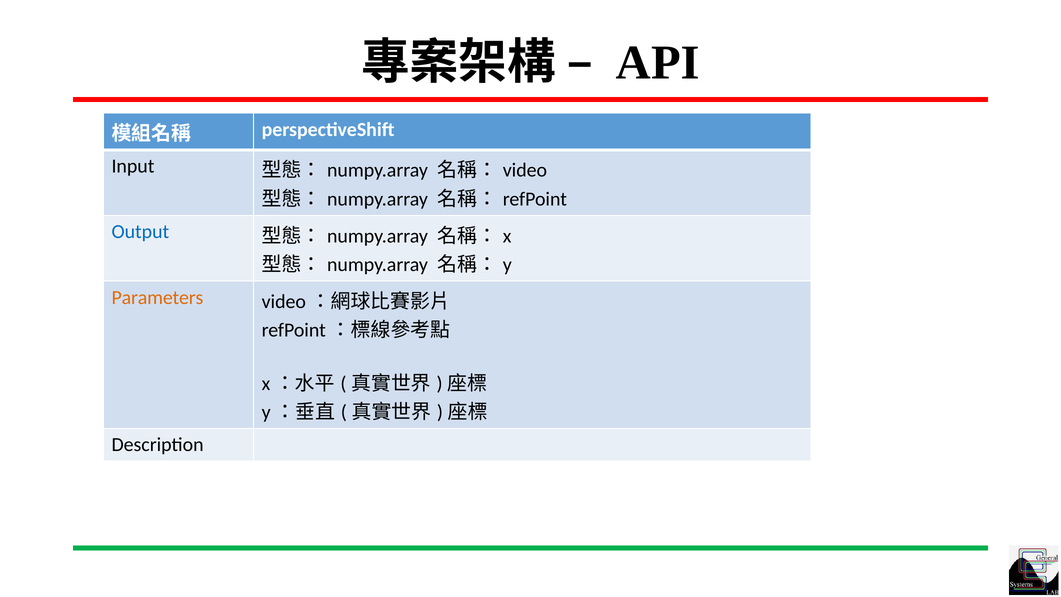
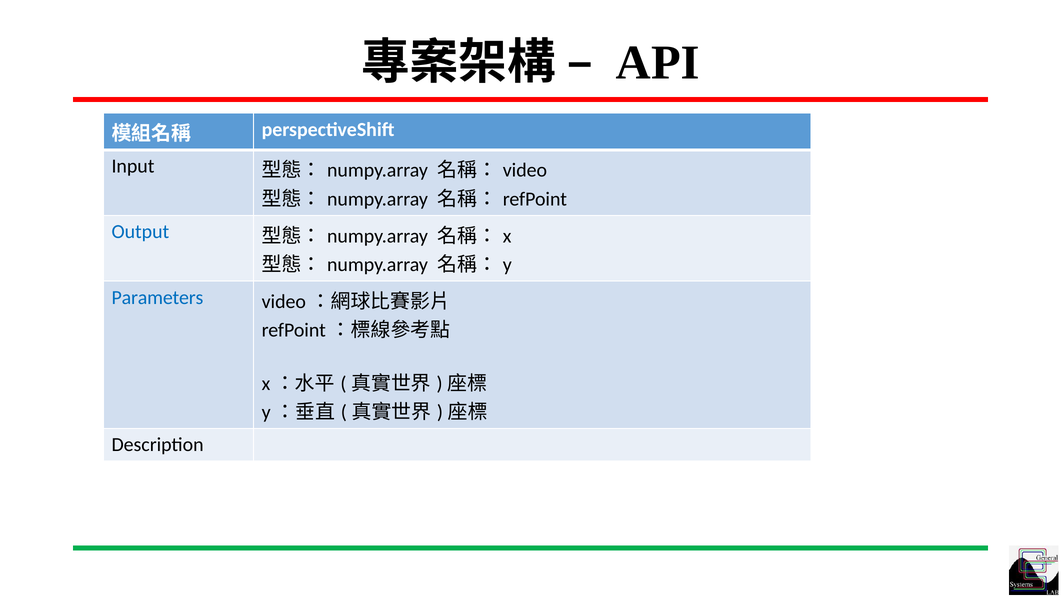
Parameters colour: orange -> blue (157, 297)
